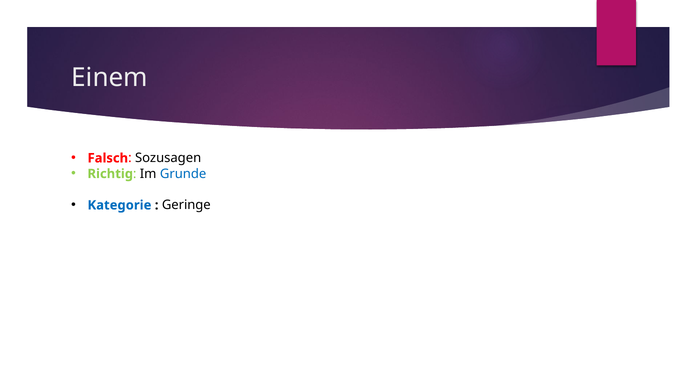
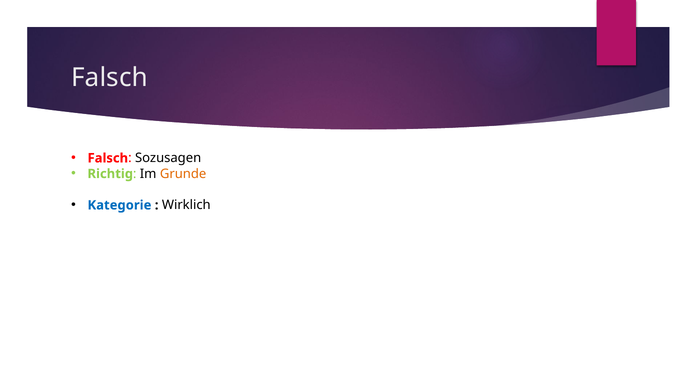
Einem: Einem -> Falsch (110, 78)
Grunde colour: blue -> orange (183, 174)
Geringe: Geringe -> Wirklich (186, 205)
